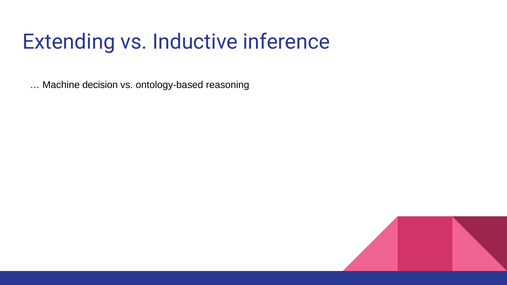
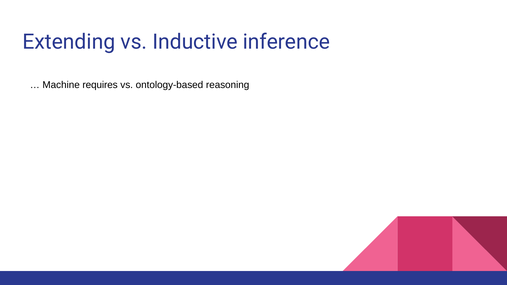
decision: decision -> requires (100, 85)
